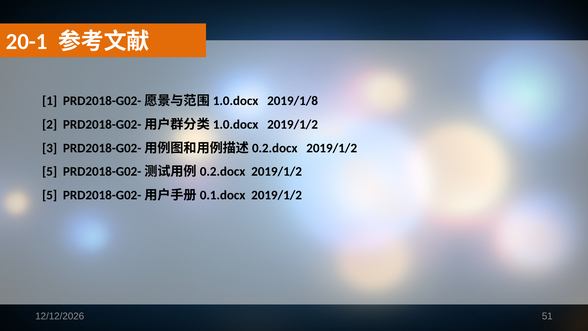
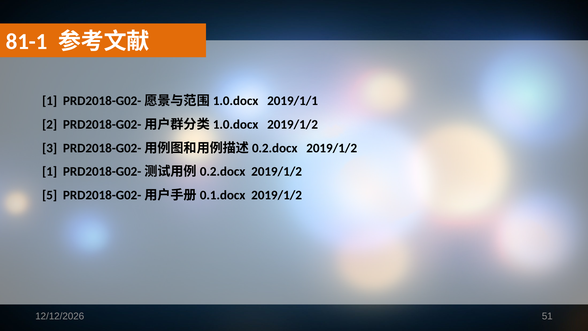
20-1: 20-1 -> 81-1 (27, 42)
2019/1/8: 2019/1/8 -> 2019/1/1 (293, 101)
5: 5 -> 1 (50, 171)
